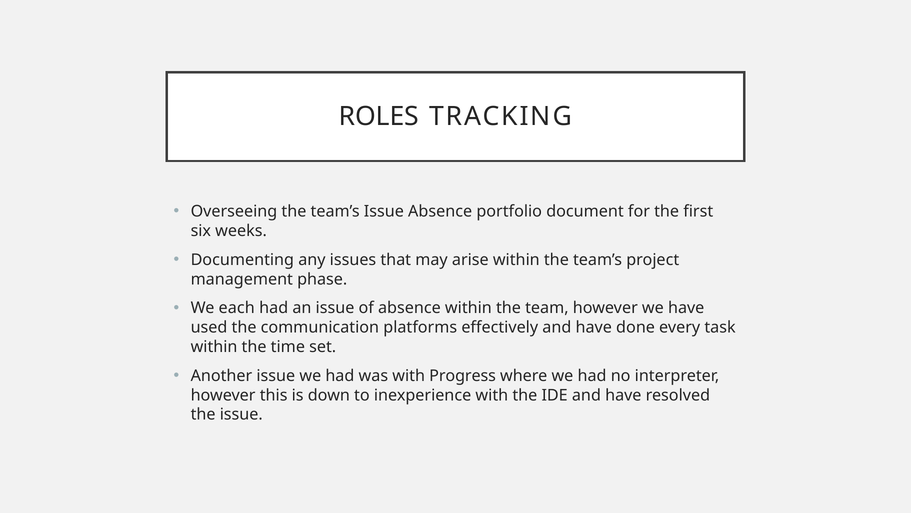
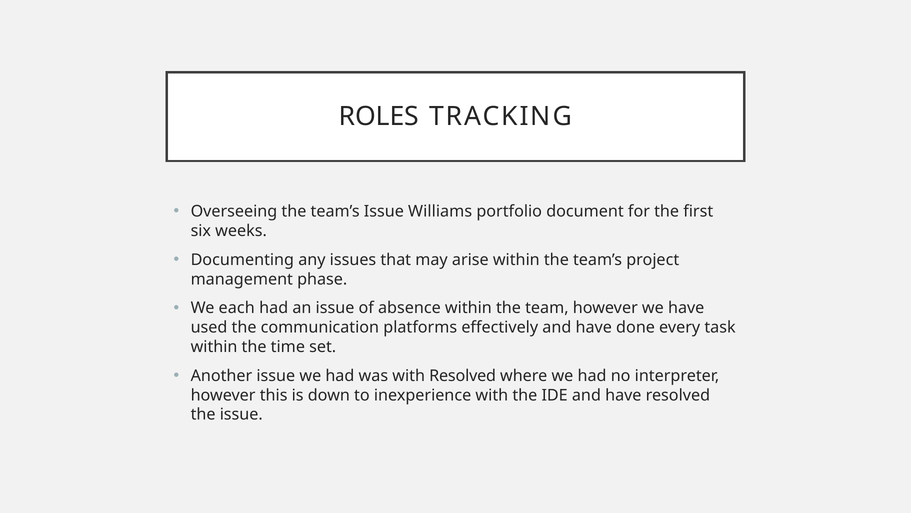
Issue Absence: Absence -> Williams (440, 211)
with Progress: Progress -> Resolved (463, 375)
